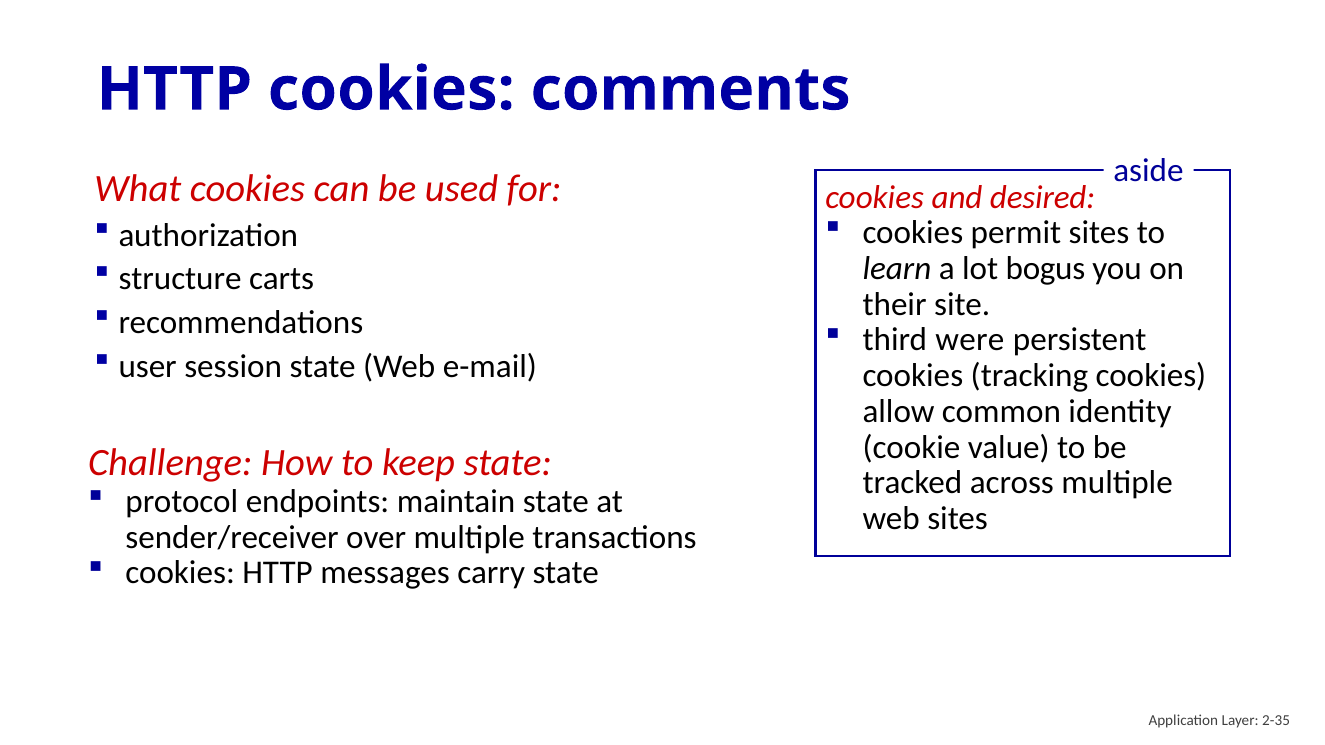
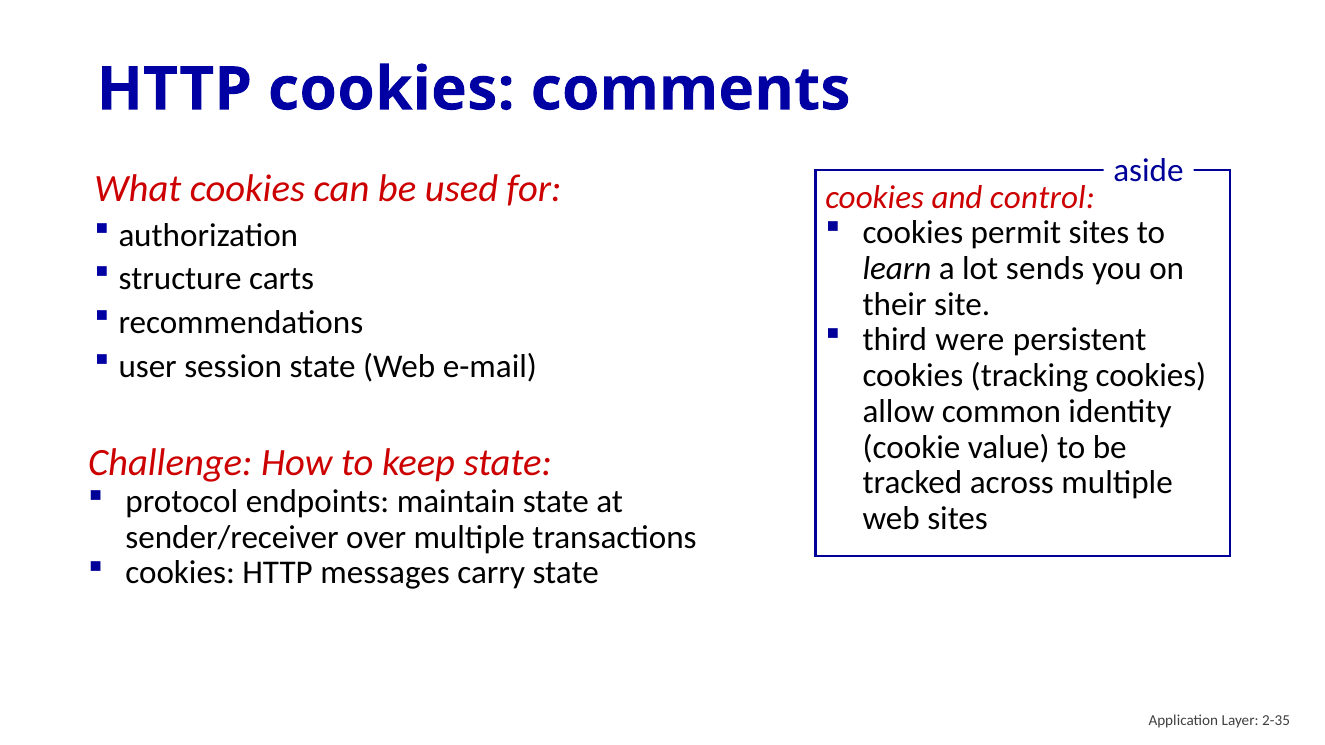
desired: desired -> control (1042, 198)
bogus: bogus -> sends (1045, 269)
